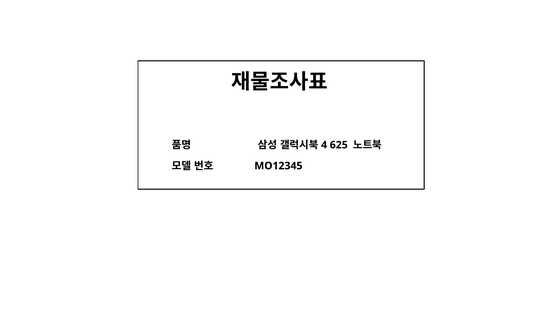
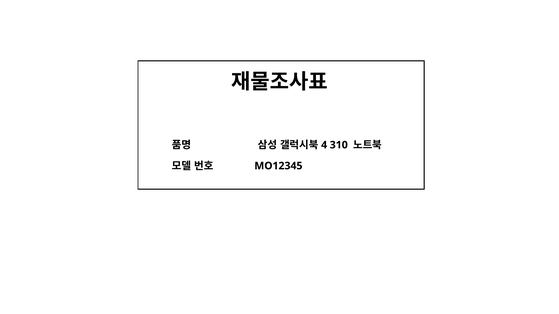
625: 625 -> 310 (339, 145)
